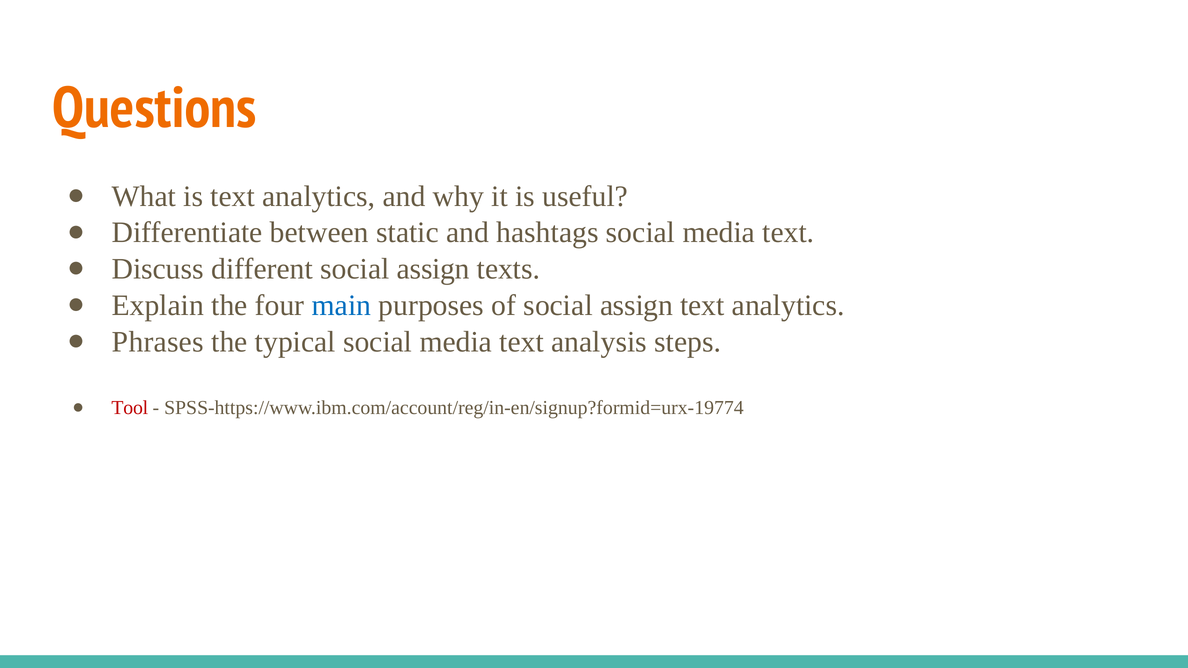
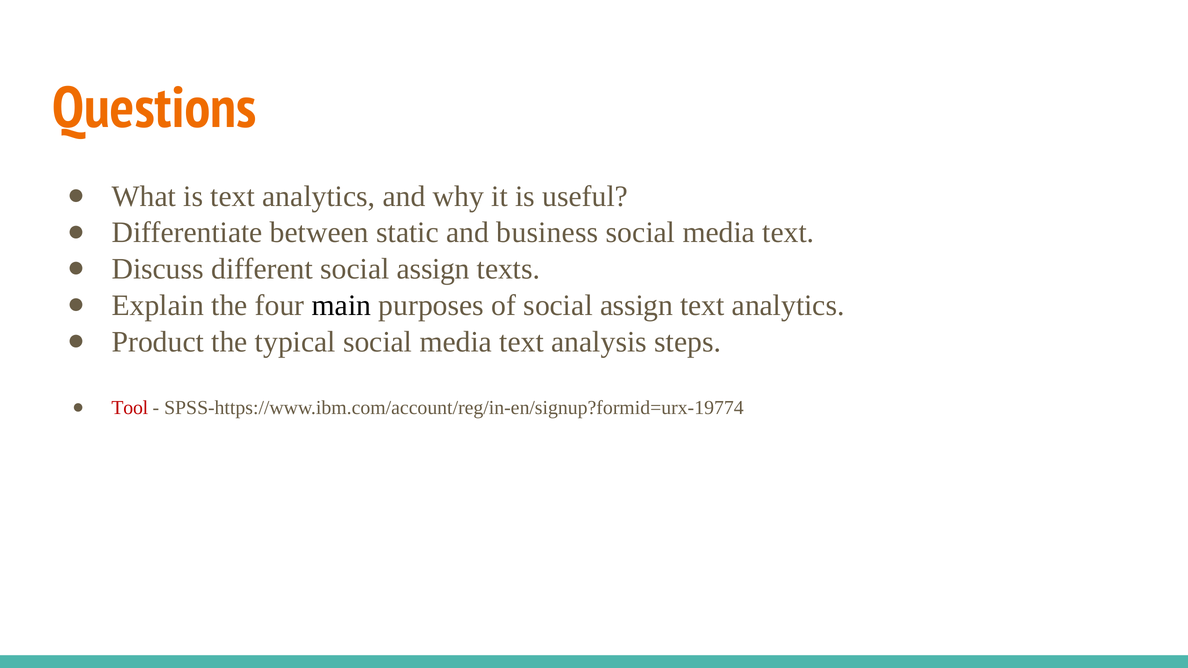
hashtags: hashtags -> business (547, 233)
main colour: blue -> black (342, 306)
Phrases: Phrases -> Product (158, 342)
